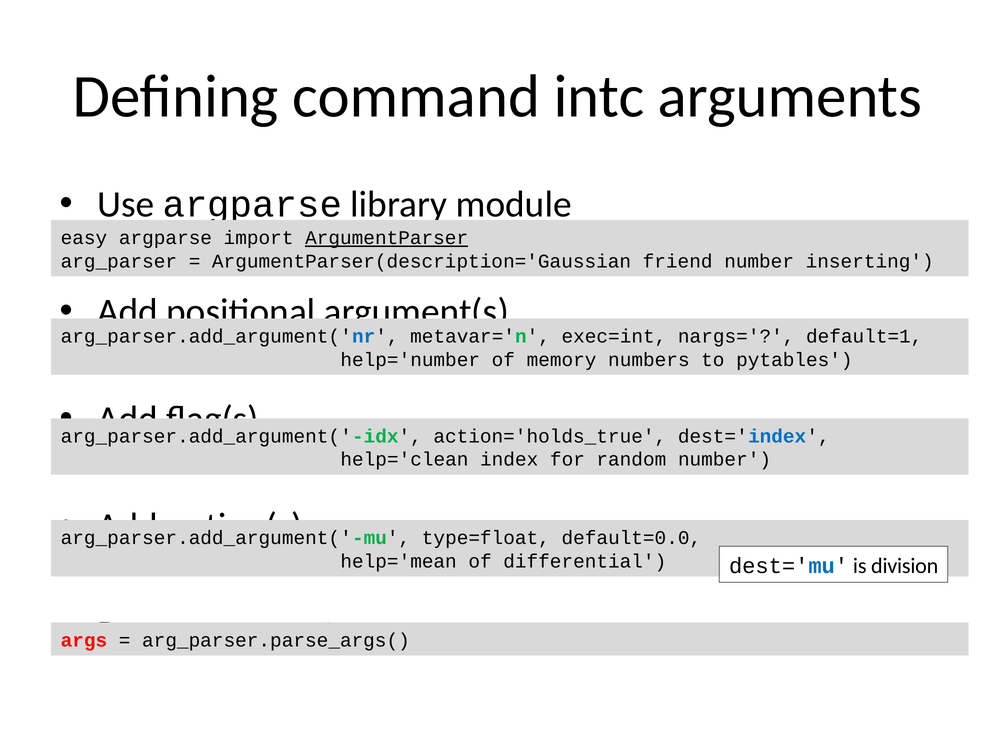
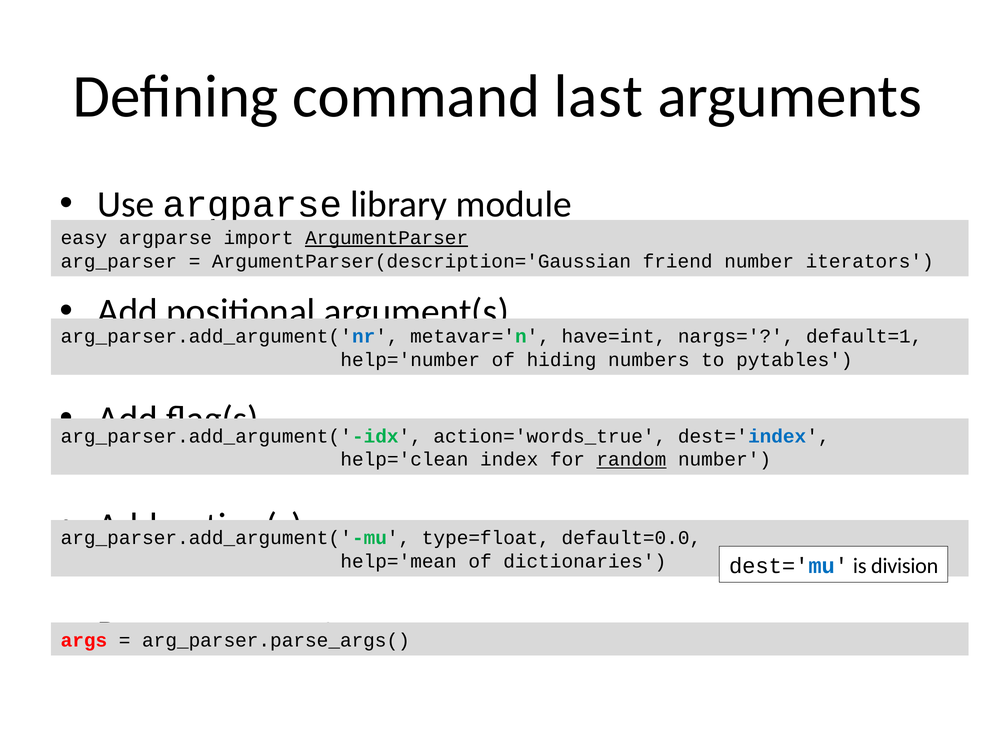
intc: intc -> last (598, 96)
inserting: inserting -> iterators (870, 261)
exec=int: exec=int -> have=int (614, 336)
memory: memory -> hiding (562, 360)
action='holds_true: action='holds_true -> action='words_true (550, 436)
random underline: none -> present (631, 460)
differential: differential -> dictionaries (585, 561)
